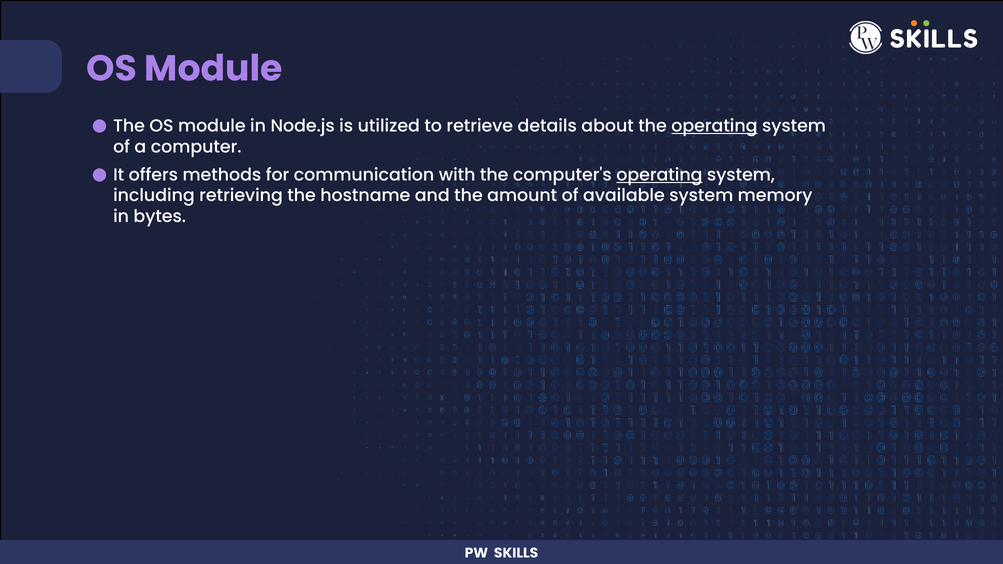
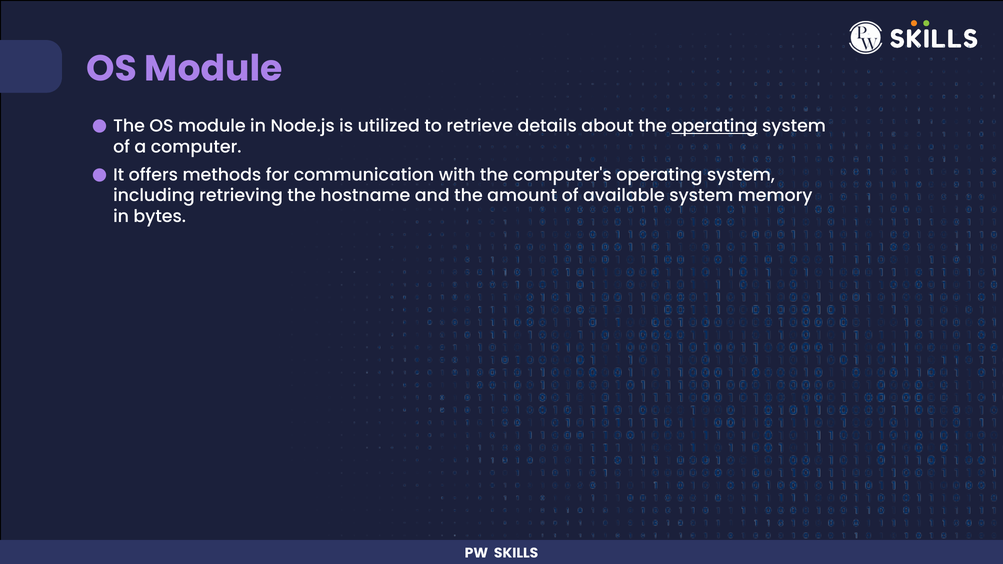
operating underline: present -> none (659, 175)
